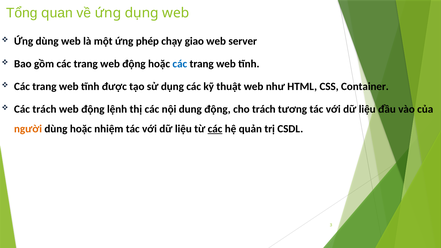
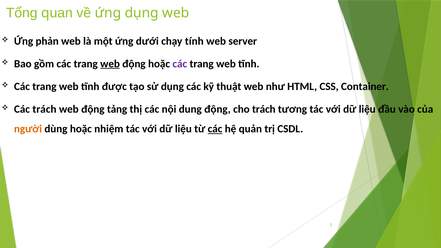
Ứng dùng: dùng -> phản (47, 41)
phép: phép -> dưới (147, 41)
giao: giao -> tính (194, 41)
web underline: none -> present (110, 64)
các colour: blue -> purple (180, 64)
lệnh: lệnh -> tảng (117, 109)
